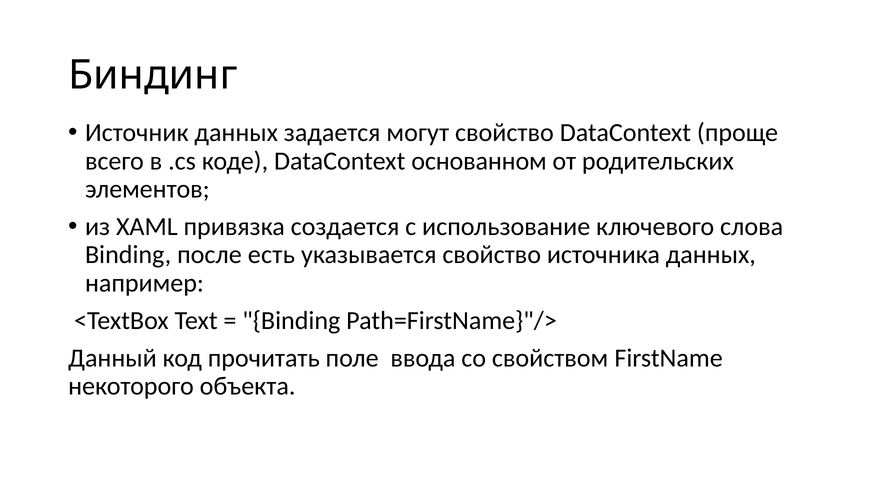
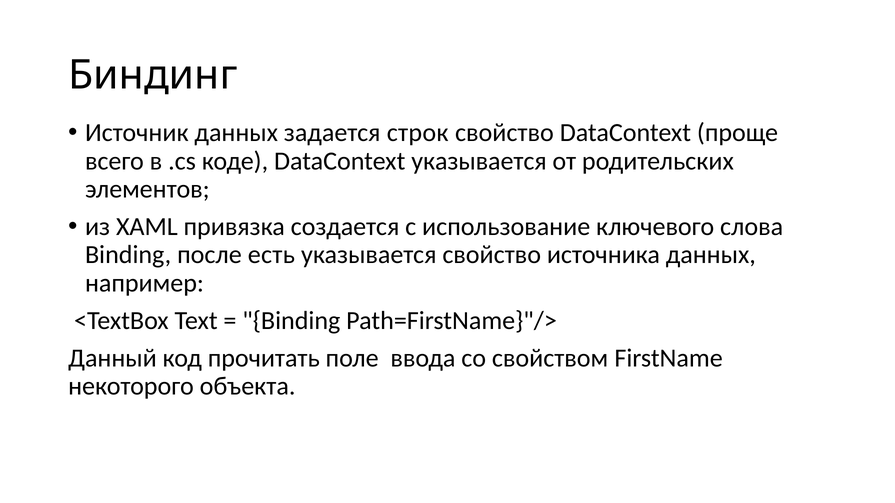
могут: могут -> строк (418, 133)
DataContext основанном: основанном -> указывается (479, 161)
